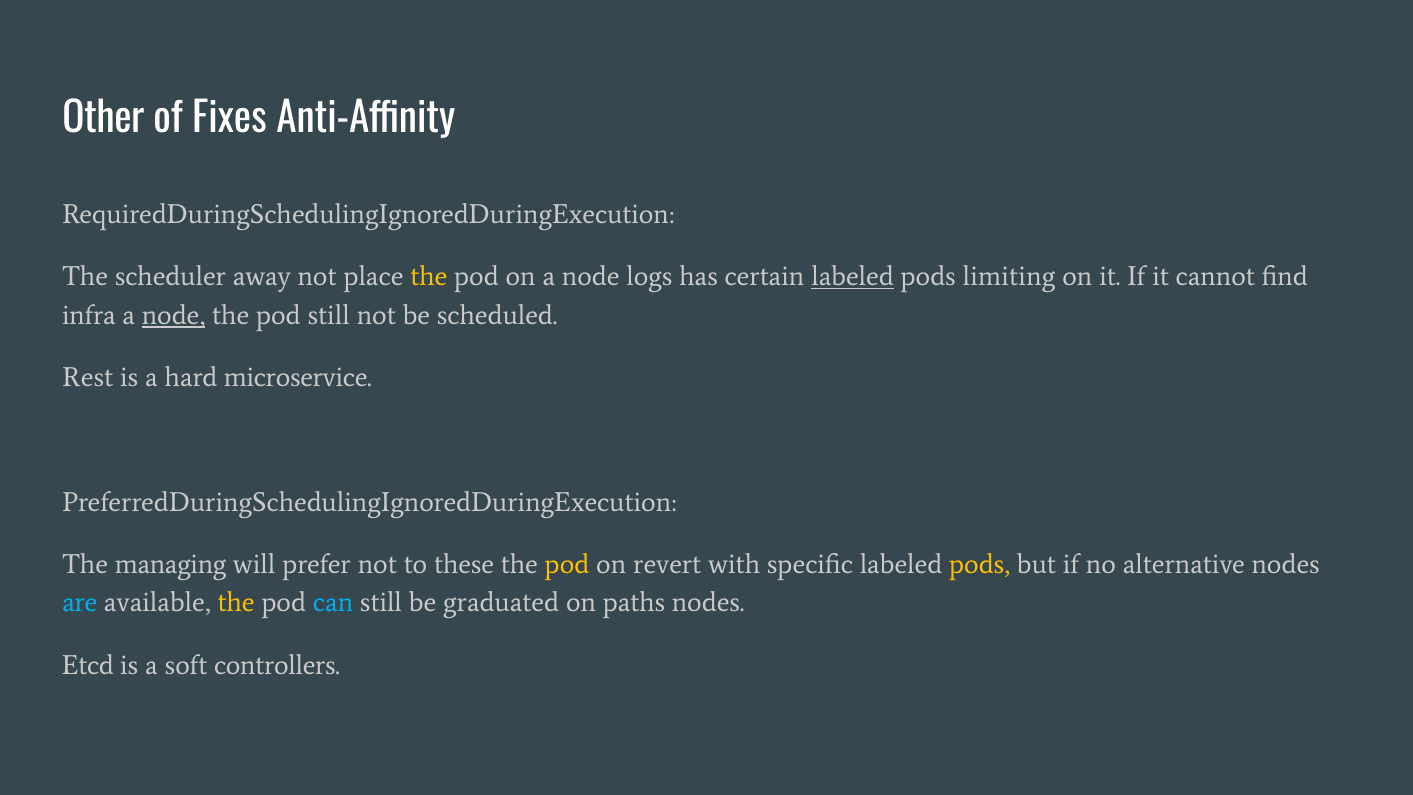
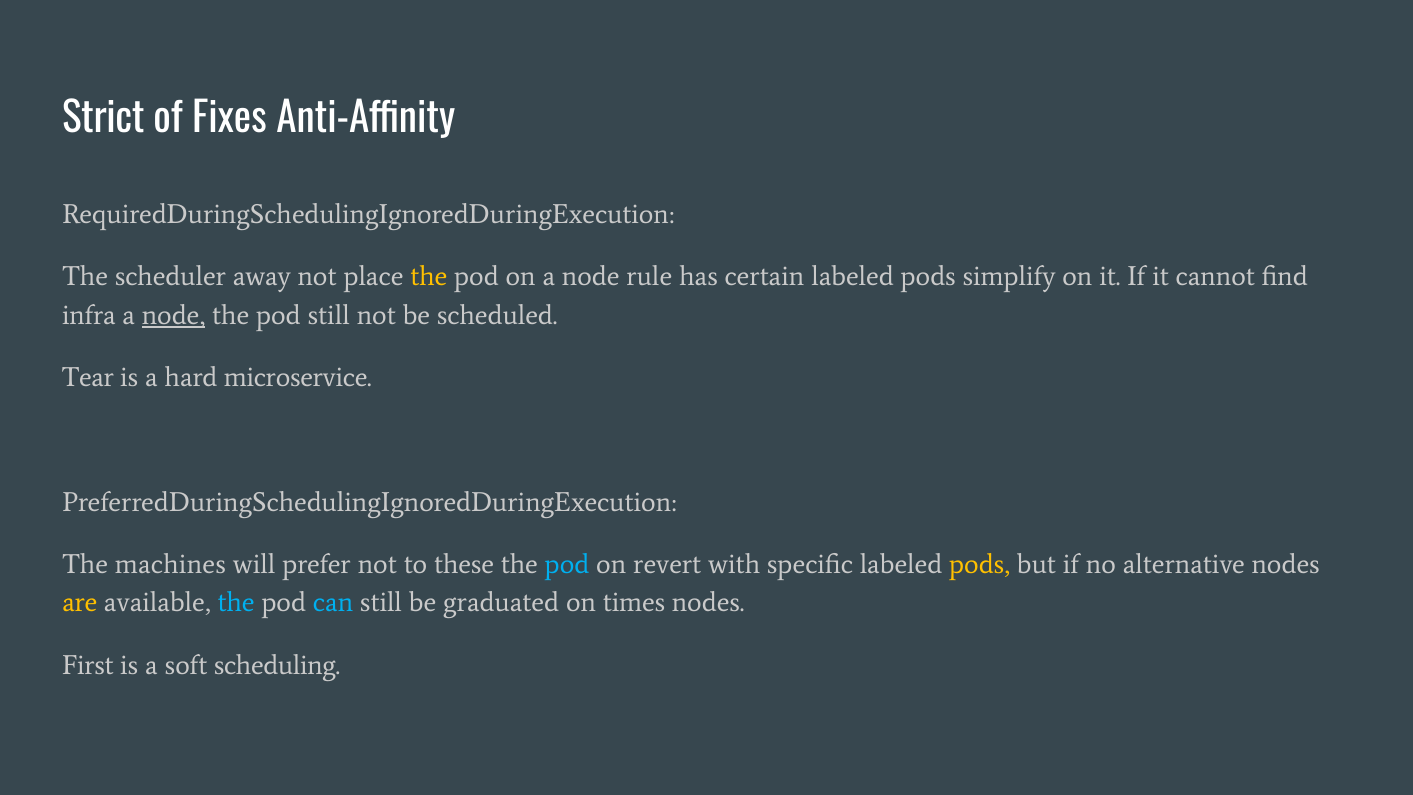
Other: Other -> Strict (103, 119)
logs: logs -> rule (649, 277)
labeled underline: present -> none (853, 277)
limiting: limiting -> simplify (1009, 277)
Rest: Rest -> Tear (88, 378)
managing: managing -> machines (170, 564)
pod colour: yellow -> light blue (567, 564)
are colour: light blue -> yellow (80, 603)
the colour: yellow -> light blue (236, 603)
paths: paths -> times (634, 603)
Etcd: Etcd -> First (88, 665)
controllers: controllers -> scheduling (277, 665)
